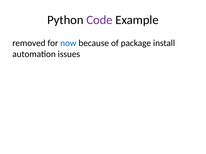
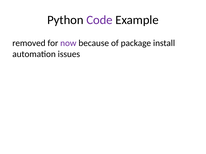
now colour: blue -> purple (68, 43)
